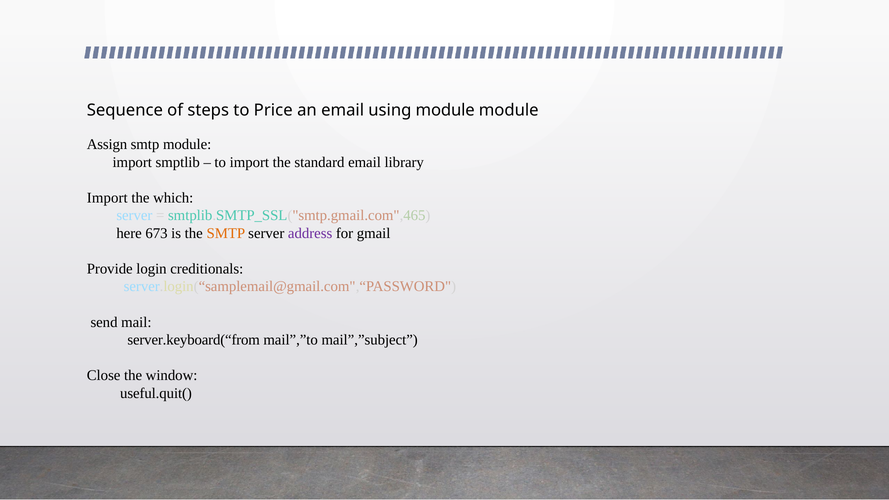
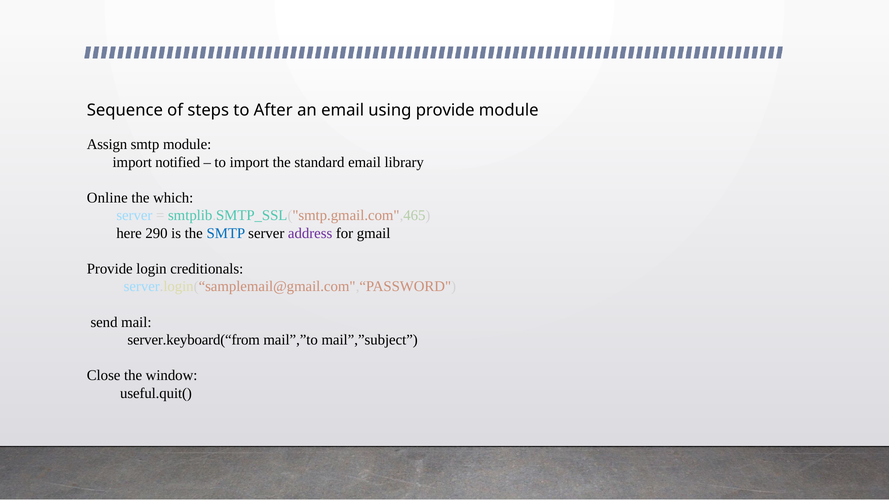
Price: Price -> After (273, 110)
using module: module -> provide (445, 110)
smptlib: smptlib -> notified (178, 162)
Import: Import -> Online (107, 198)
673: 673 -> 290 (157, 233)
SMTP colour: orange -> blue (226, 233)
